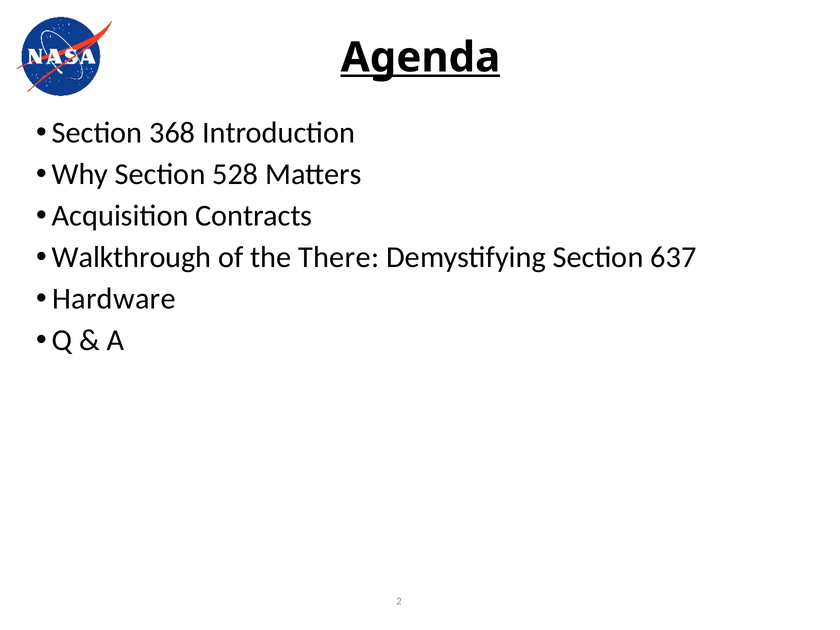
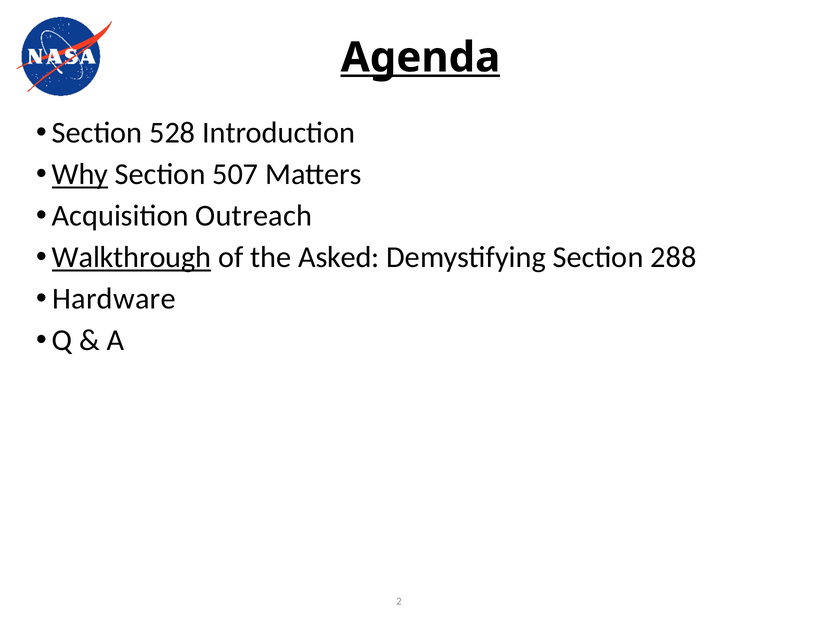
368: 368 -> 528 (172, 133)
Why underline: none -> present (80, 174)
528: 528 -> 507 (235, 174)
Contracts: Contracts -> Outreach (254, 216)
Walkthrough underline: none -> present (132, 257)
There: There -> Asked (339, 257)
637: 637 -> 288 (673, 257)
